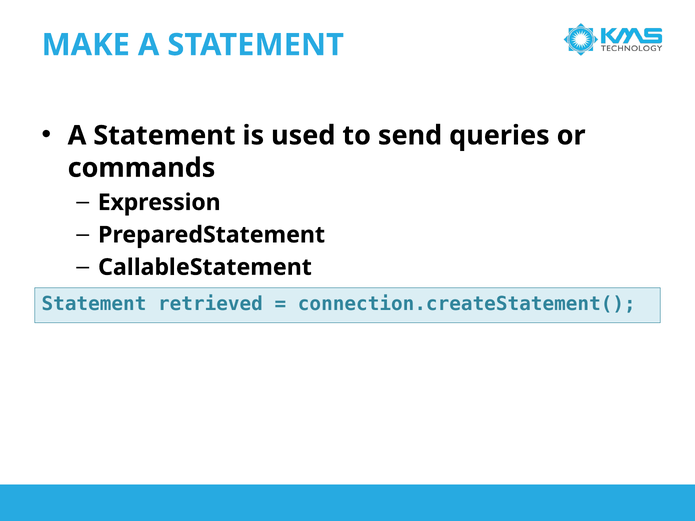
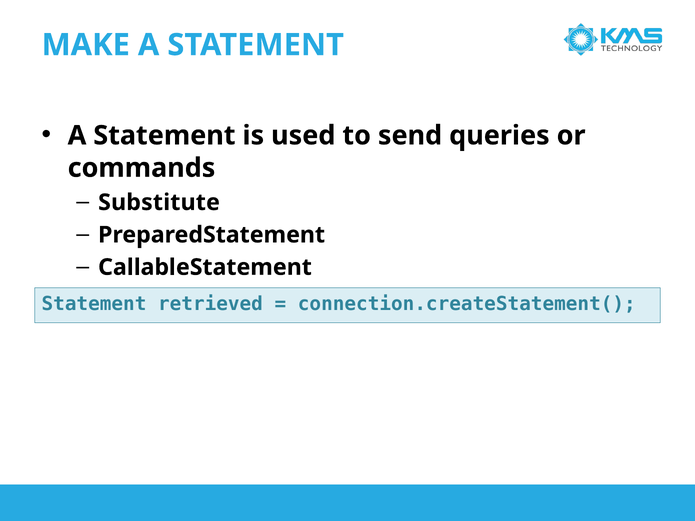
Expression: Expression -> Substitute (159, 202)
